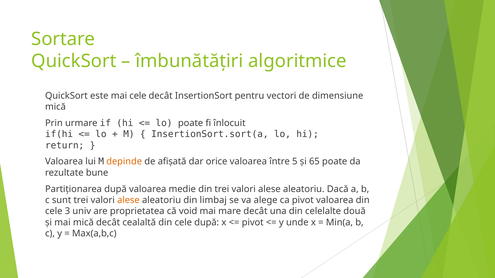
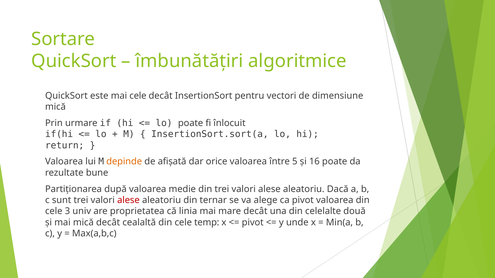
65: 65 -> 16 (314, 162)
alese colour: orange -> red (128, 200)
limbaj: limbaj -> ternar (213, 200)
void: void -> linia (188, 212)
cele după: după -> temp (207, 223)
